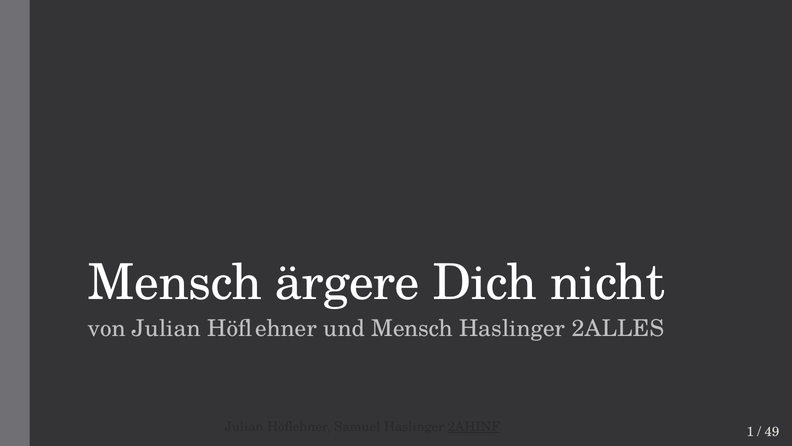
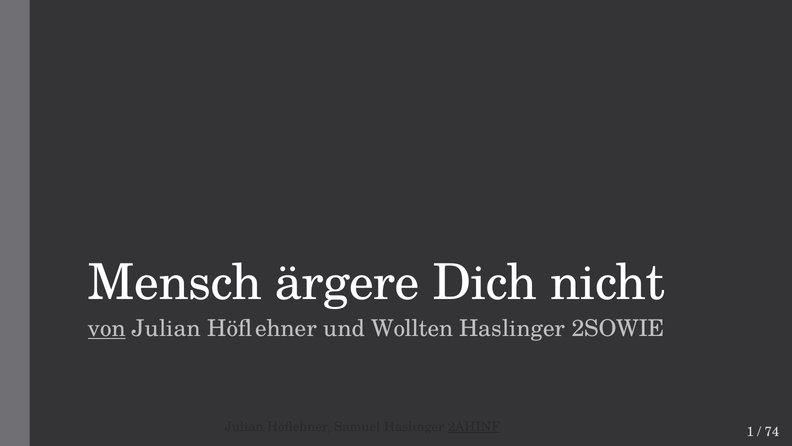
von underline: none -> present (107, 328)
und Mensch: Mensch -> Wollten (412, 328)
2ALLES: 2ALLES -> 2SOWIE (618, 328)
49: 49 -> 74 (772, 431)
